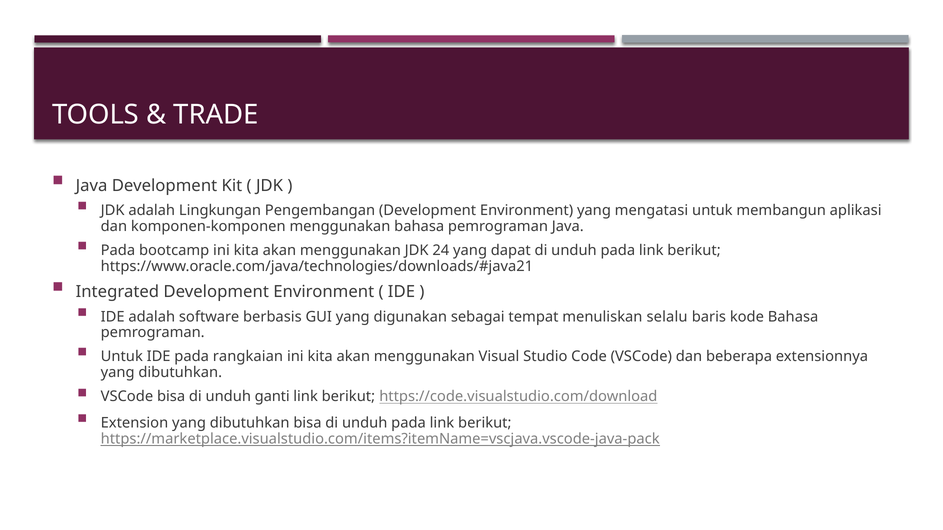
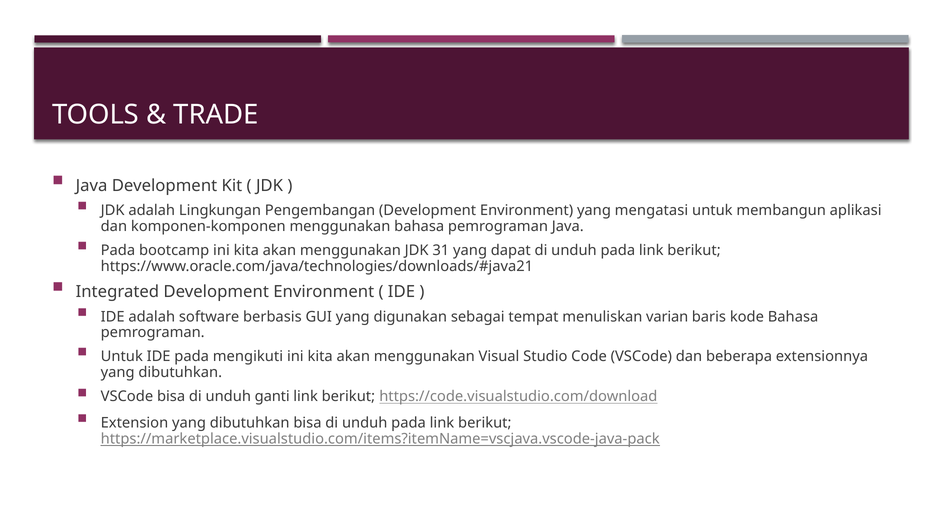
24: 24 -> 31 (441, 250)
selalu: selalu -> varian (667, 317)
rangkaian: rangkaian -> mengikuti (248, 357)
